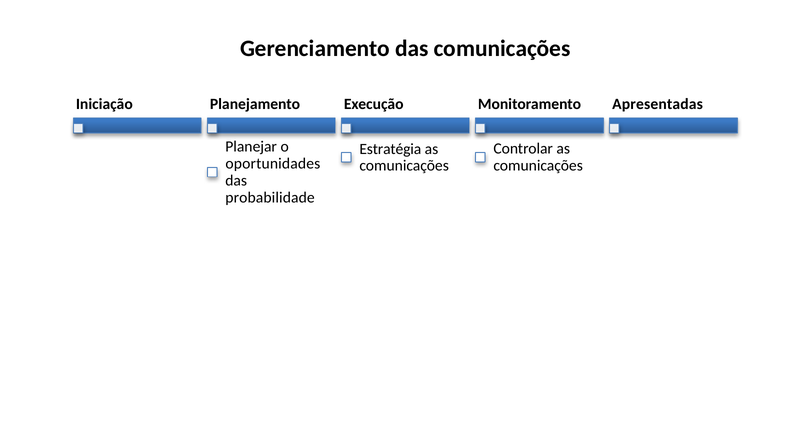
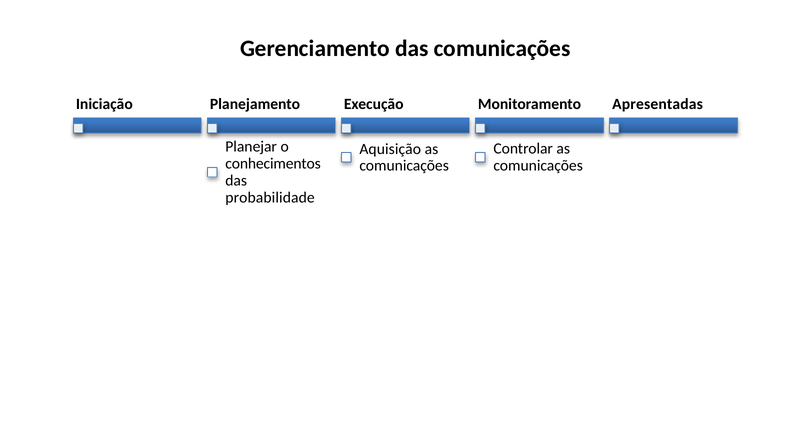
Estratégia: Estratégia -> Aquisição (390, 149)
oportunidades: oportunidades -> conhecimentos (273, 164)
